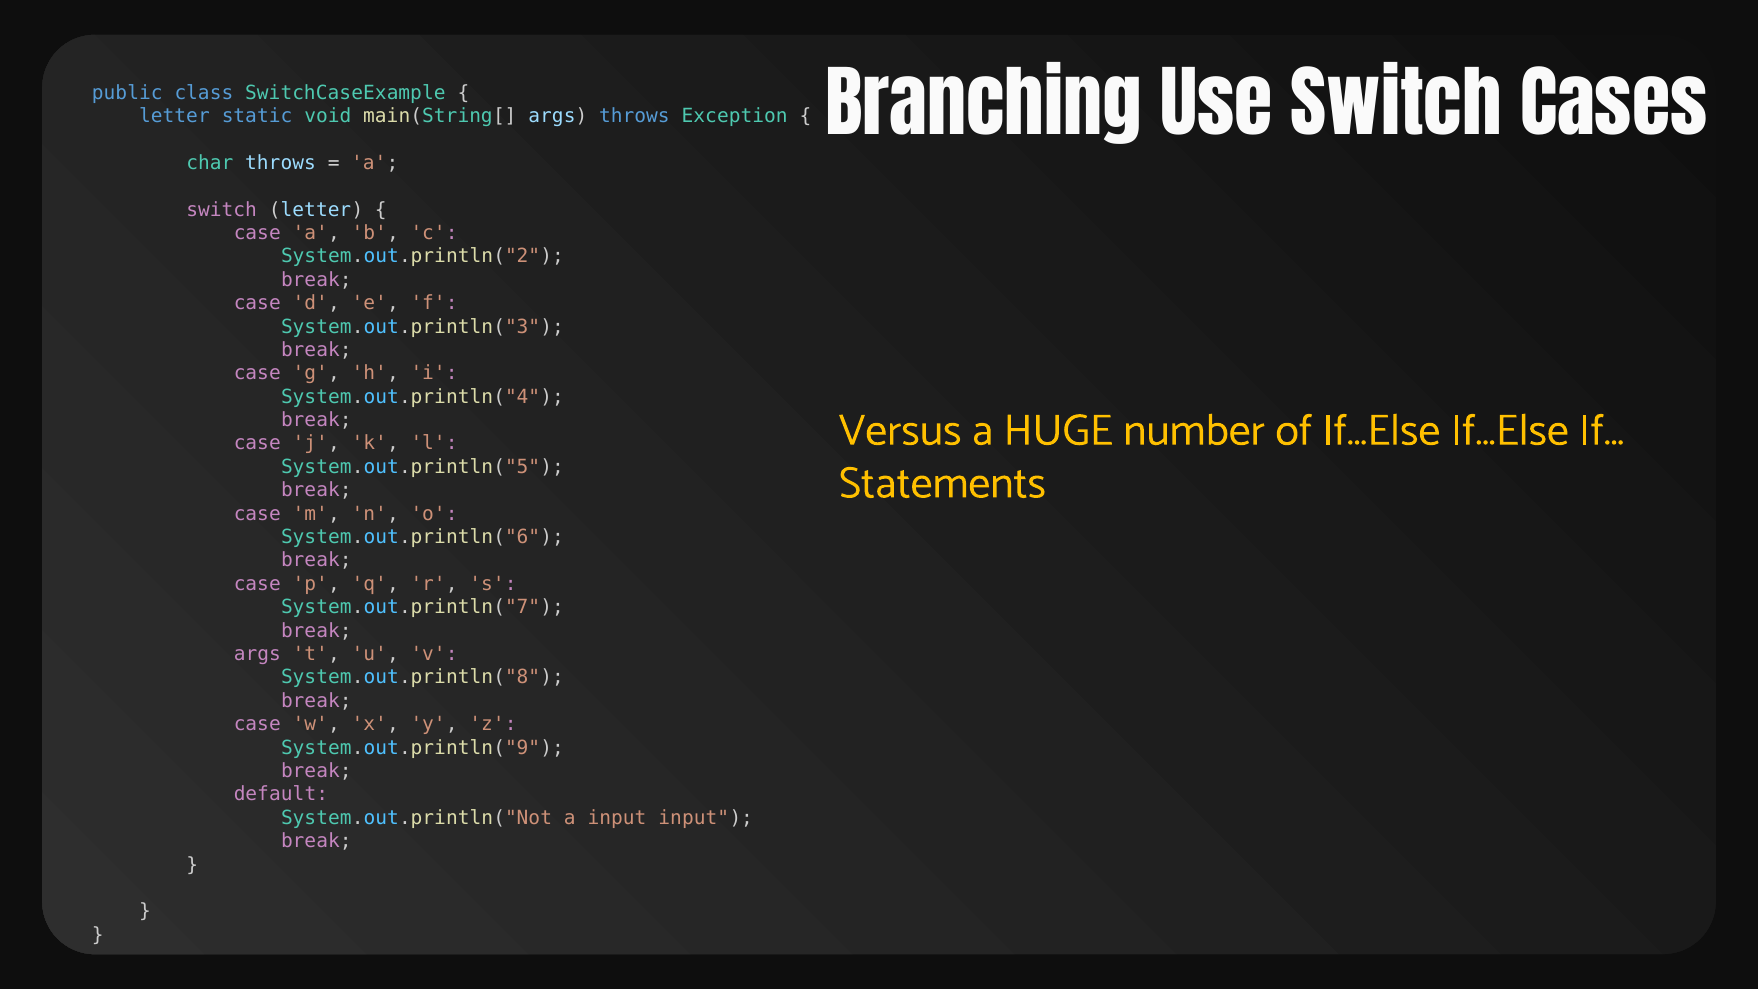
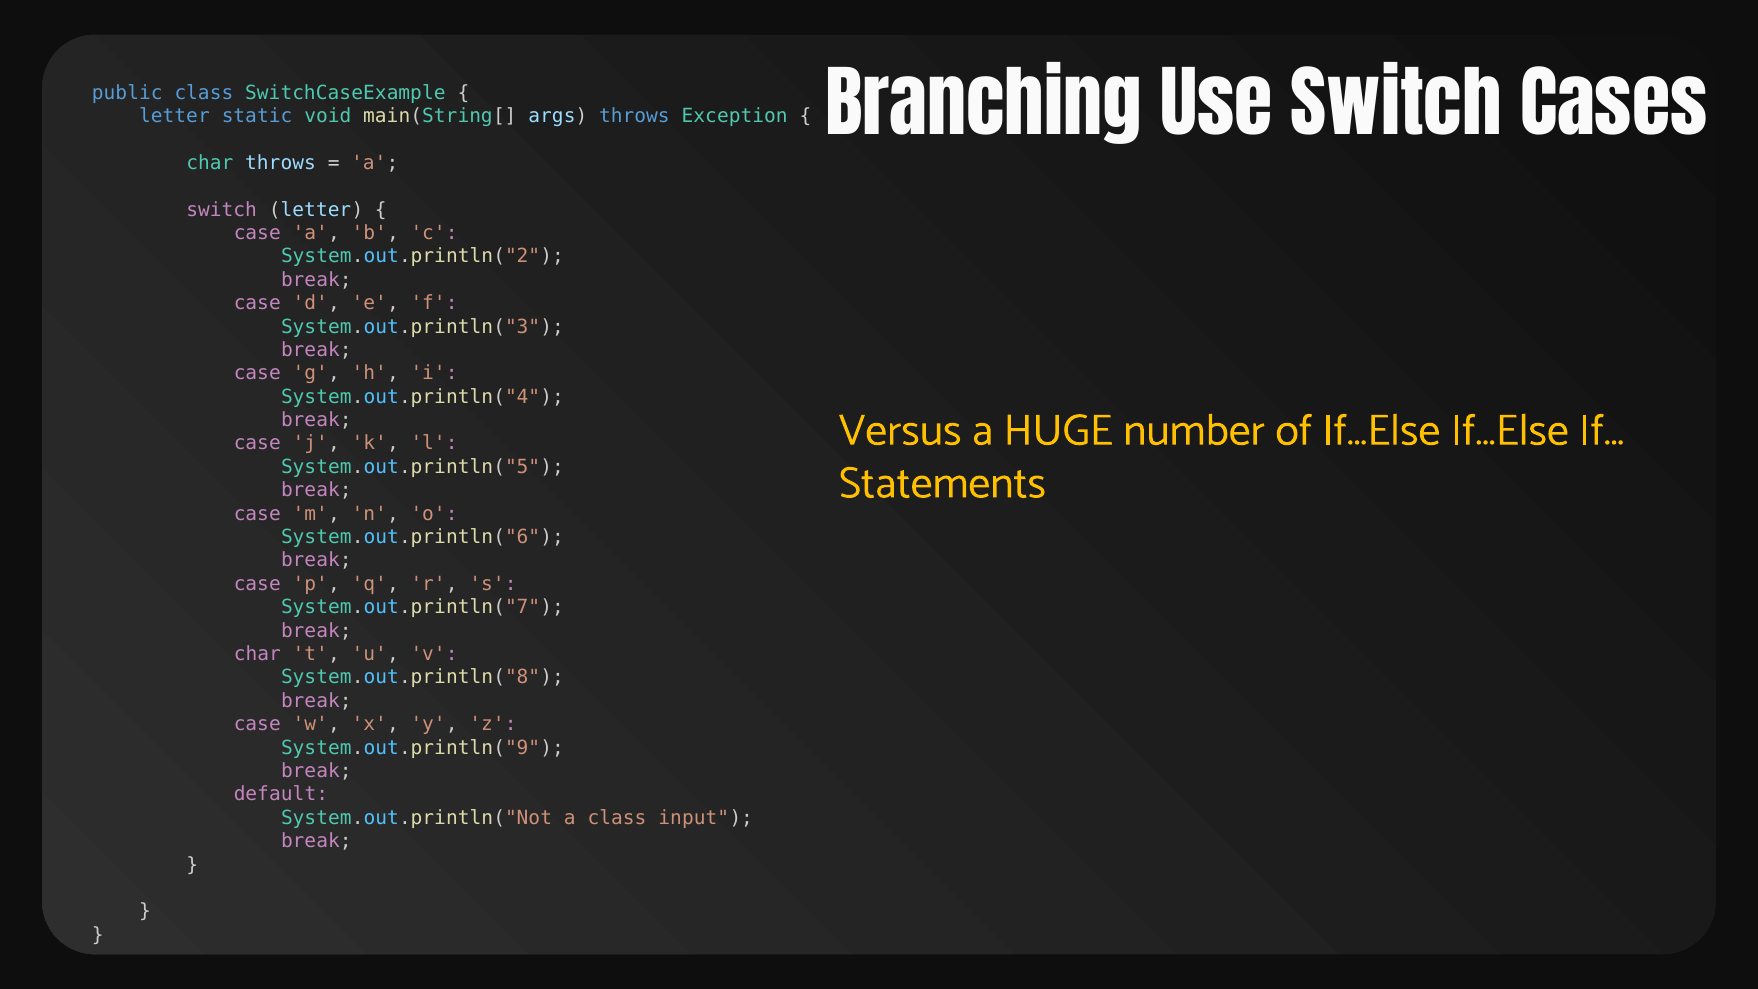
args: args -> char (257, 654)
a input: input -> class (617, 818)
